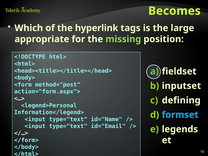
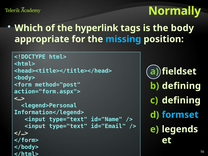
Becomes: Becomes -> Normally (175, 11)
large: large -> body (182, 28)
missing colour: light green -> light blue (123, 39)
inputset: inputset -> defining (181, 86)
